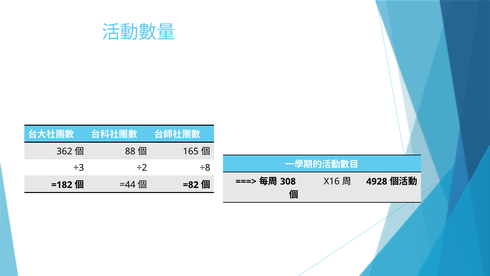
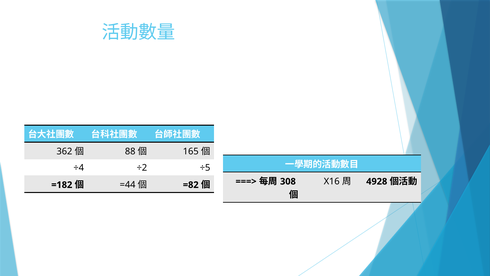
÷3: ÷3 -> ÷4 (79, 168)
÷8: ÷8 -> ÷5 (205, 168)
